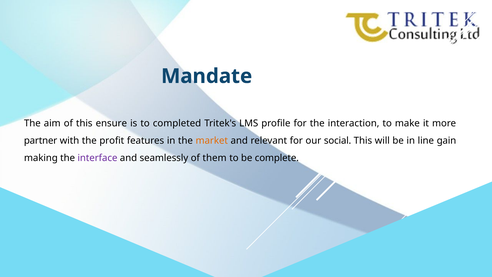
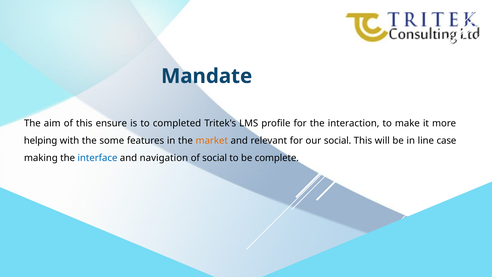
partner: partner -> helping (41, 141)
profit: profit -> some (112, 141)
gain: gain -> case (446, 141)
interface colour: purple -> blue (97, 158)
seamlessly: seamlessly -> navigation (164, 158)
of them: them -> social (215, 158)
